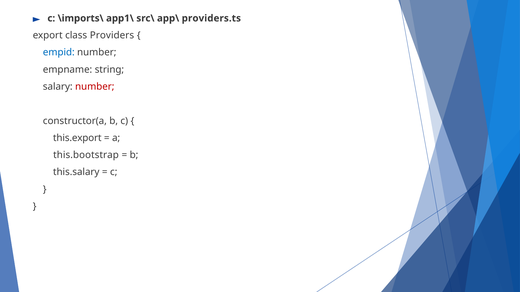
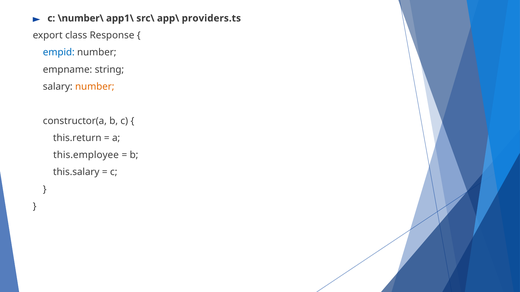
\imports\: \imports\ -> \number\ (81, 18)
Providers: Providers -> Response (112, 35)
number colour: red -> orange (95, 87)
this.export: this.export -> this.return (77, 138)
this.bootstrap: this.bootstrap -> this.employee (86, 155)
